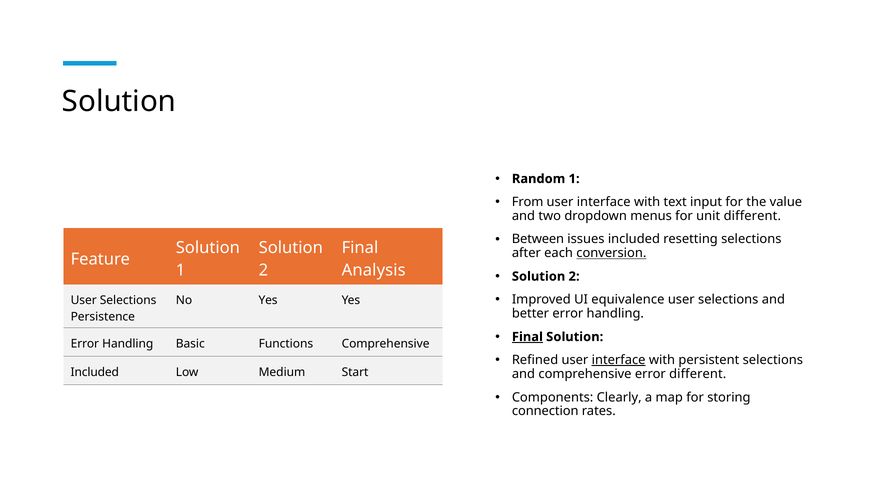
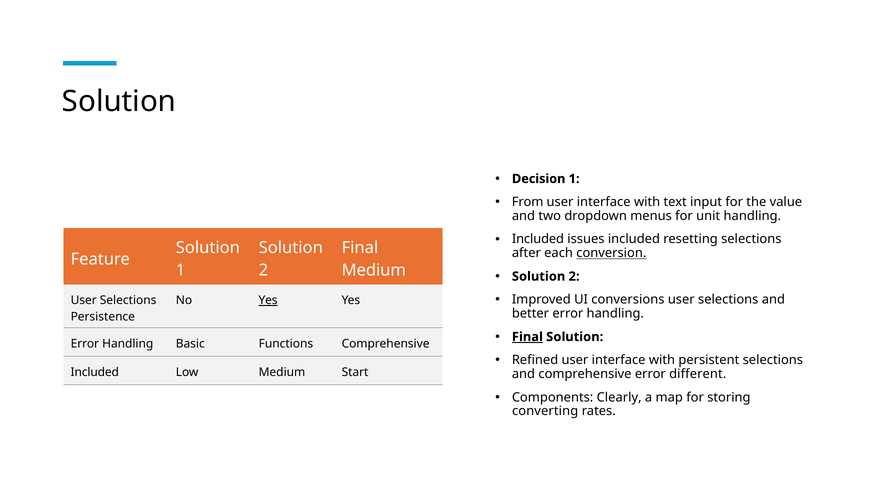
Random: Random -> Decision (539, 179)
unit different: different -> handling (752, 216)
Between: Between -> Included (538, 239)
Analysis: Analysis -> Medium (374, 270)
equivalence: equivalence -> conversions (628, 300)
Yes underline: none -> present (268, 300)
interface underline: present -> none (619, 360)
connection: connection -> converting (545, 411)
